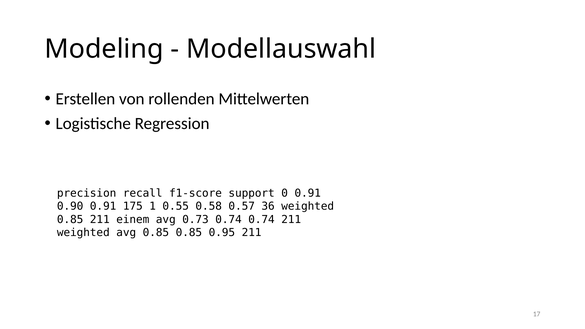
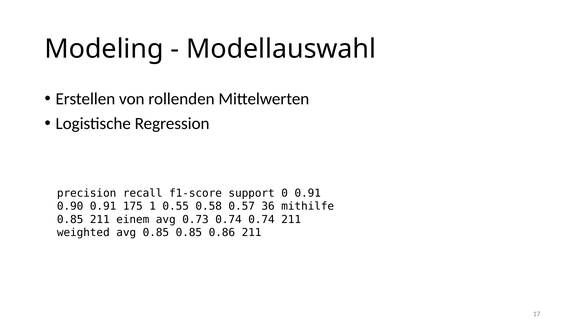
36 weighted: weighted -> mithilfe (308, 206)
0.95: 0.95 -> 0.86 (222, 233)
